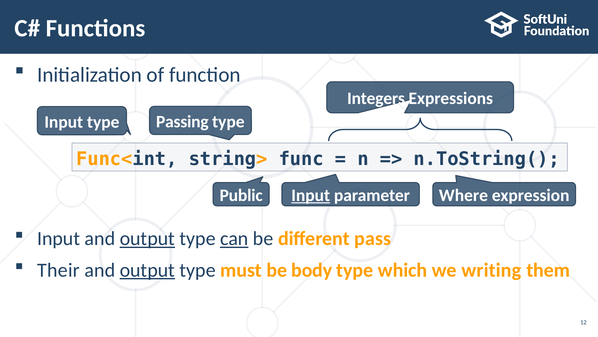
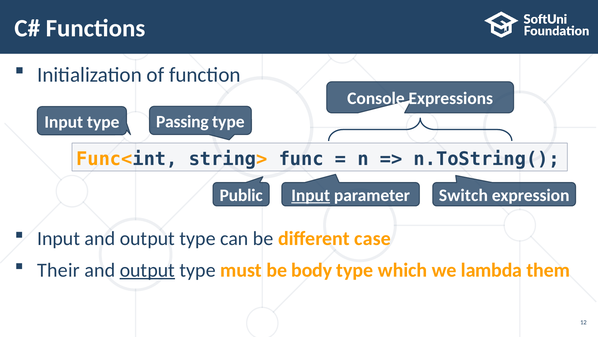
Integers: Integers -> Console (376, 98)
Where: Where -> Switch (463, 195)
output underline: present -> none (147, 238)
can underline: present -> none (234, 238)
pass: pass -> case (373, 238)
writing: writing -> lambda (492, 270)
